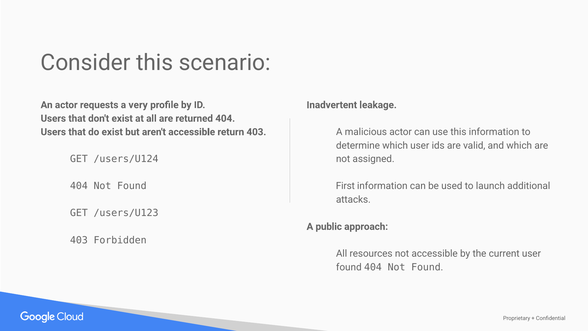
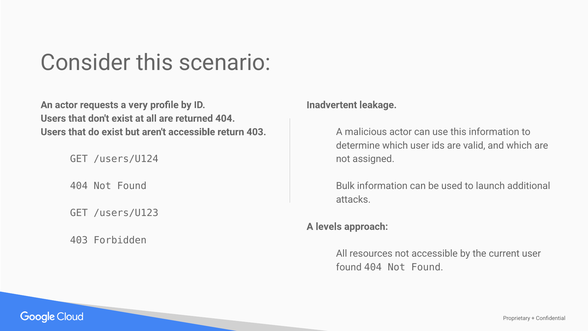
First: First -> Bulk (345, 186)
public: public -> levels (329, 227)
